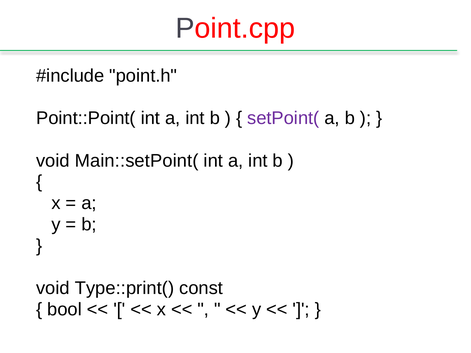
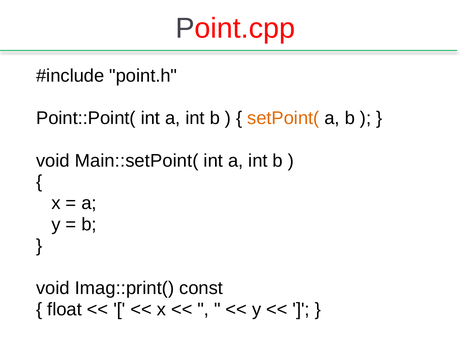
setPoint( colour: purple -> orange (283, 118)
Type::print(: Type::print( -> Imag::print( (124, 288)
bool: bool -> float (65, 310)
